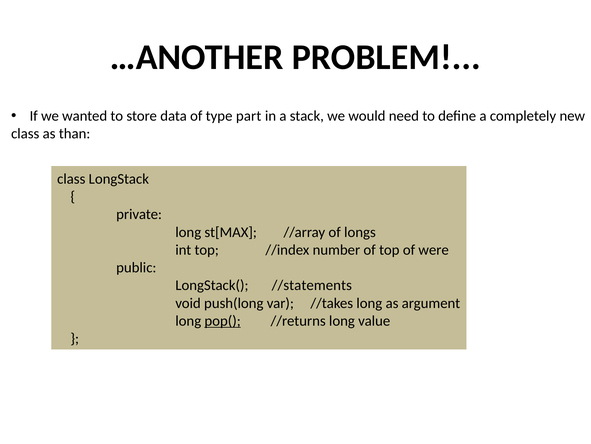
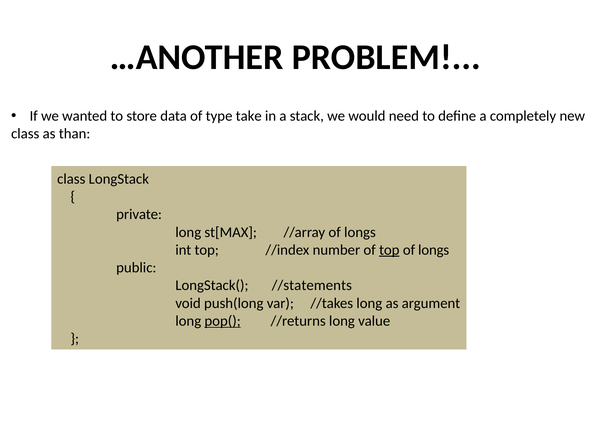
part: part -> take (249, 116)
top underline: none -> present (389, 249)
were: were -> longs (434, 249)
